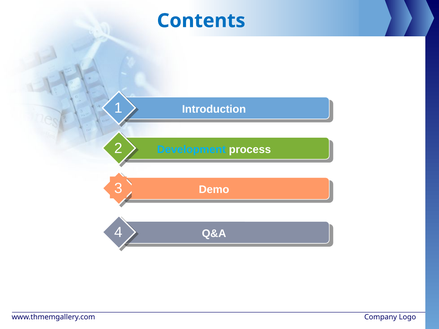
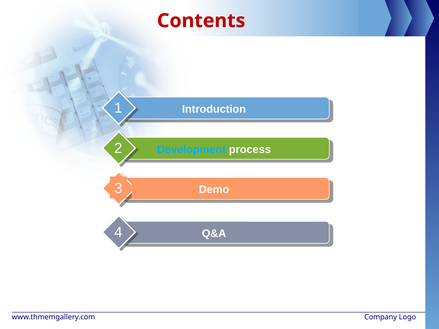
Contents colour: blue -> red (201, 21)
